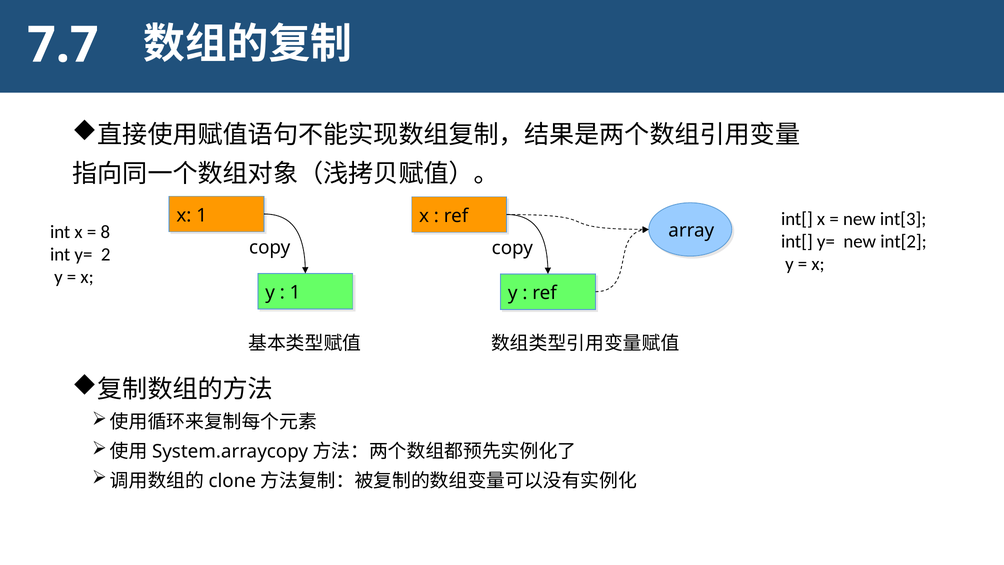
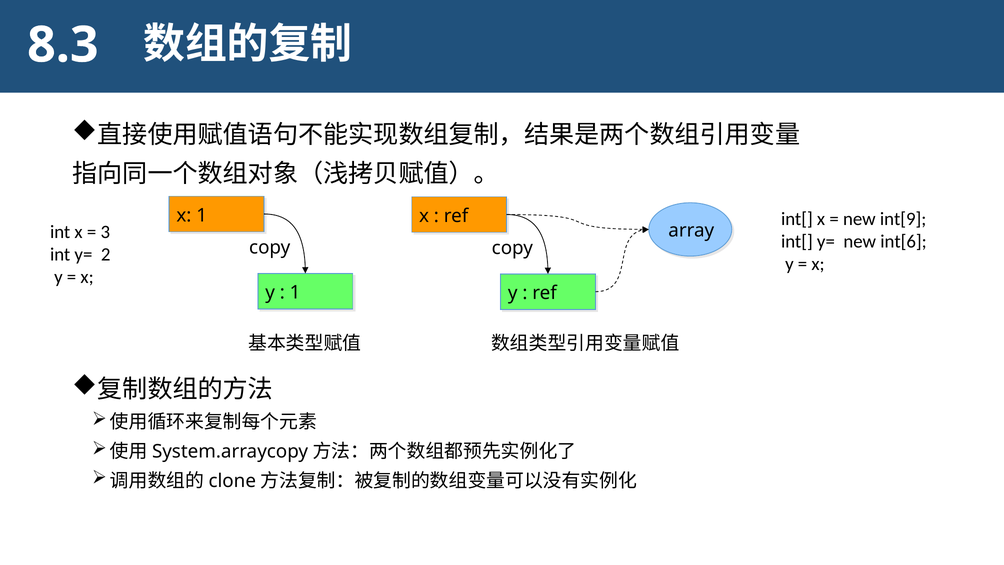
7.7: 7.7 -> 8.3 (63, 45)
int[3: int[3 -> int[9 (903, 219)
8: 8 -> 3 (105, 232)
int[2: int[2 -> int[6 (903, 242)
